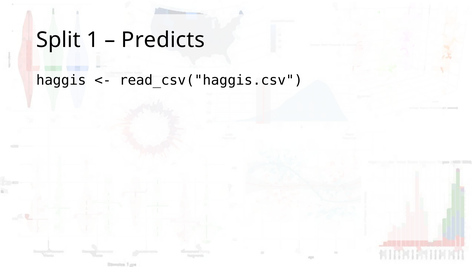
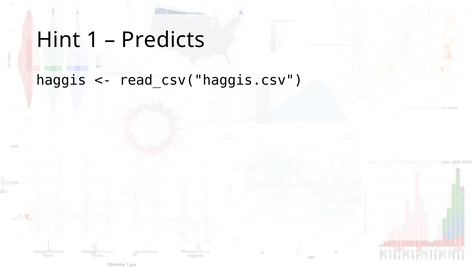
Split: Split -> Hint (58, 40)
